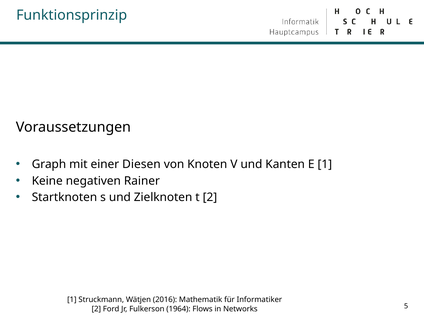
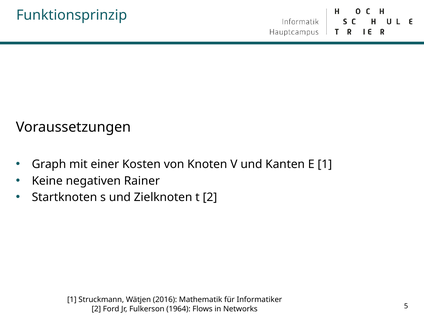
Diesen: Diesen -> Kosten (141, 164)
